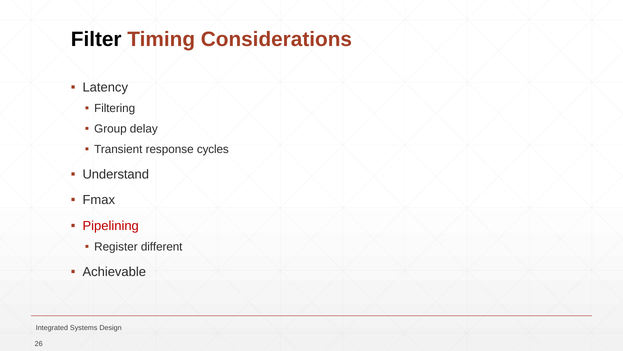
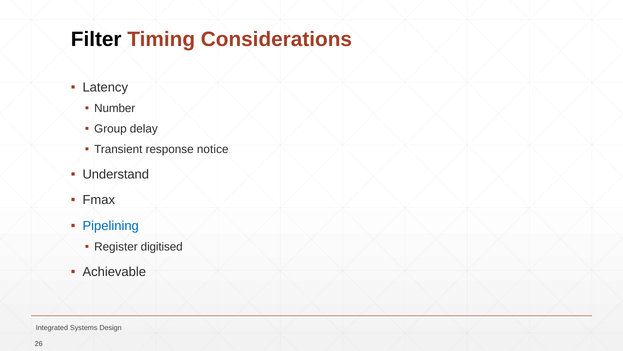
Filtering: Filtering -> Number (115, 108)
cycles: cycles -> notice (213, 149)
Pipelining colour: red -> blue (111, 226)
different: different -> digitised (162, 247)
